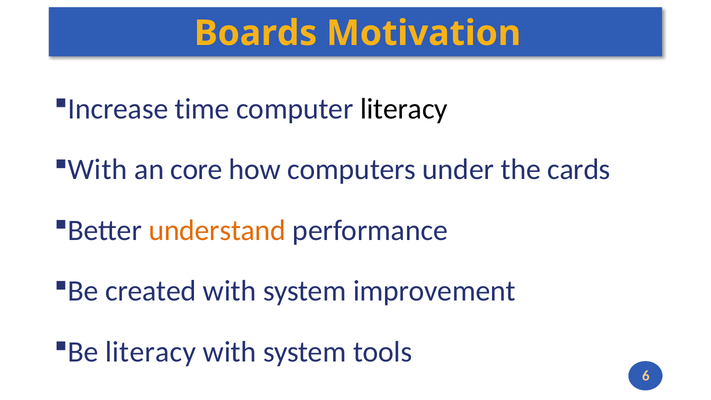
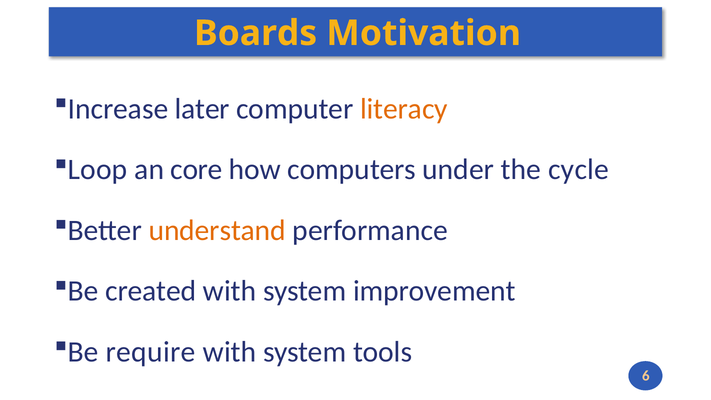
time: time -> later (202, 109)
literacy colour: black -> orange (404, 109)
With: With -> Loop (98, 170)
cards: cards -> cycle (579, 170)
Be literacy: literacy -> require (151, 352)
